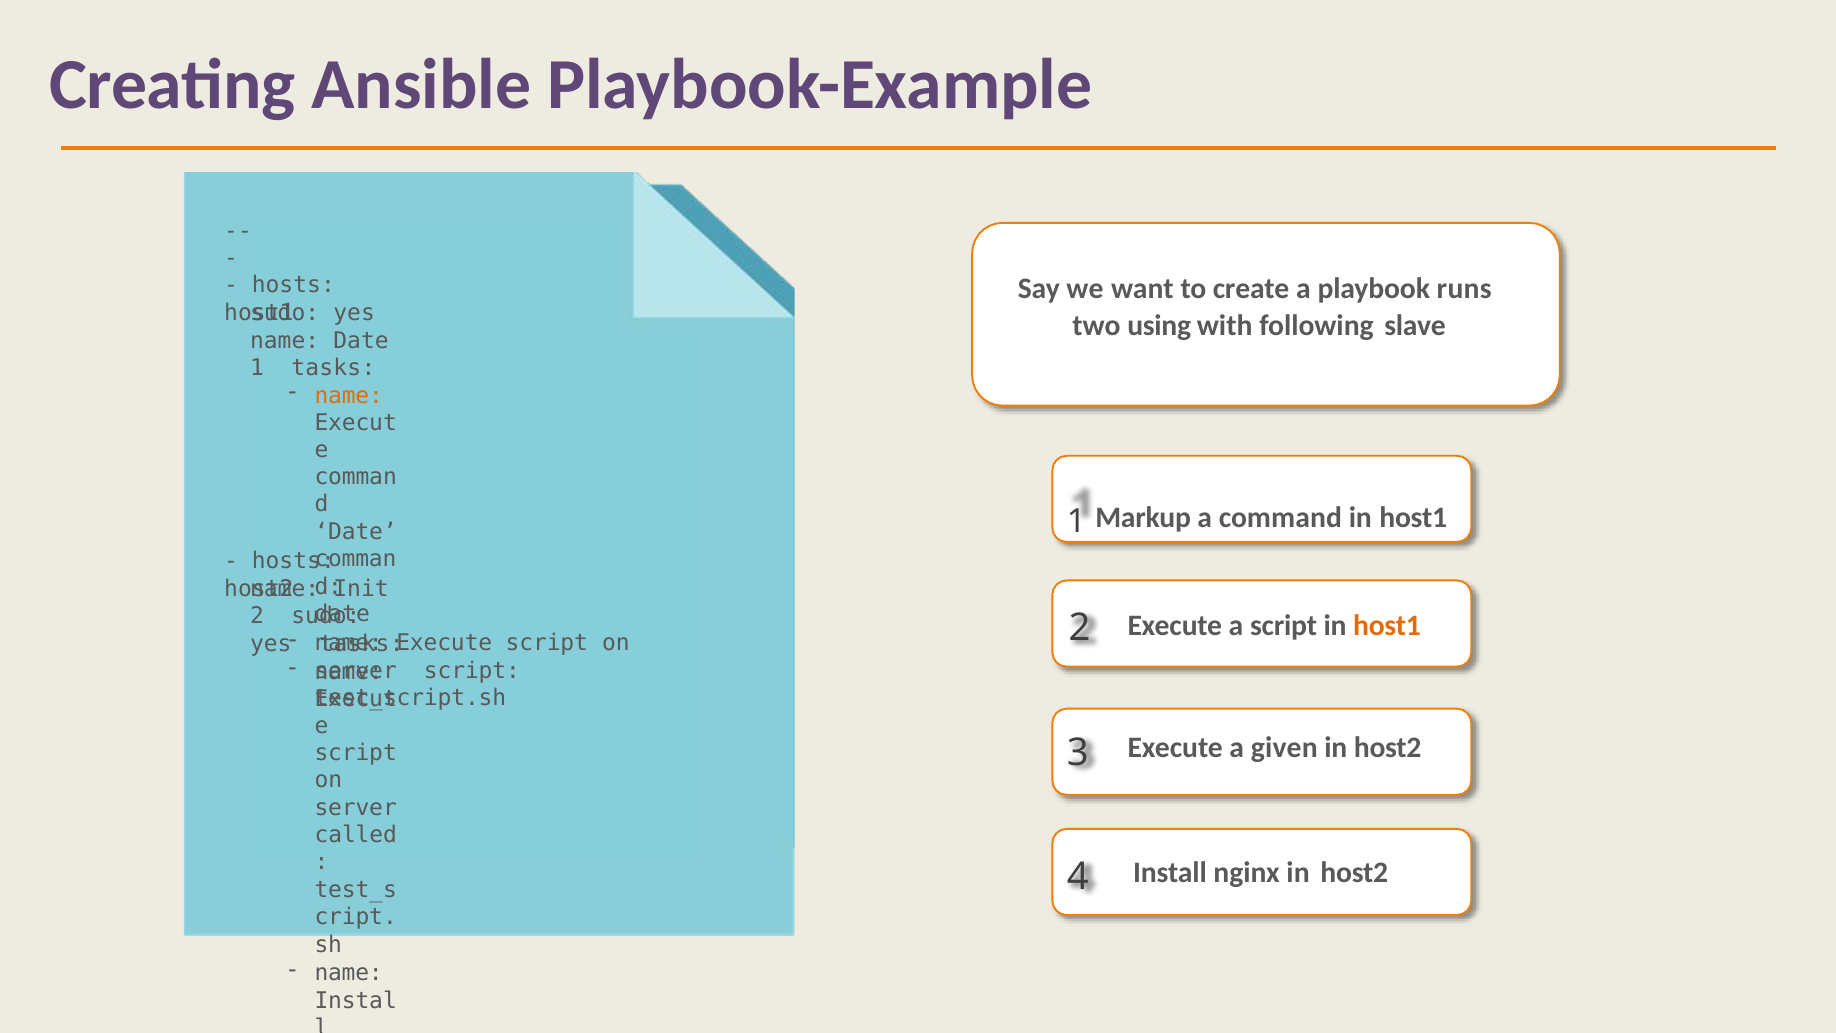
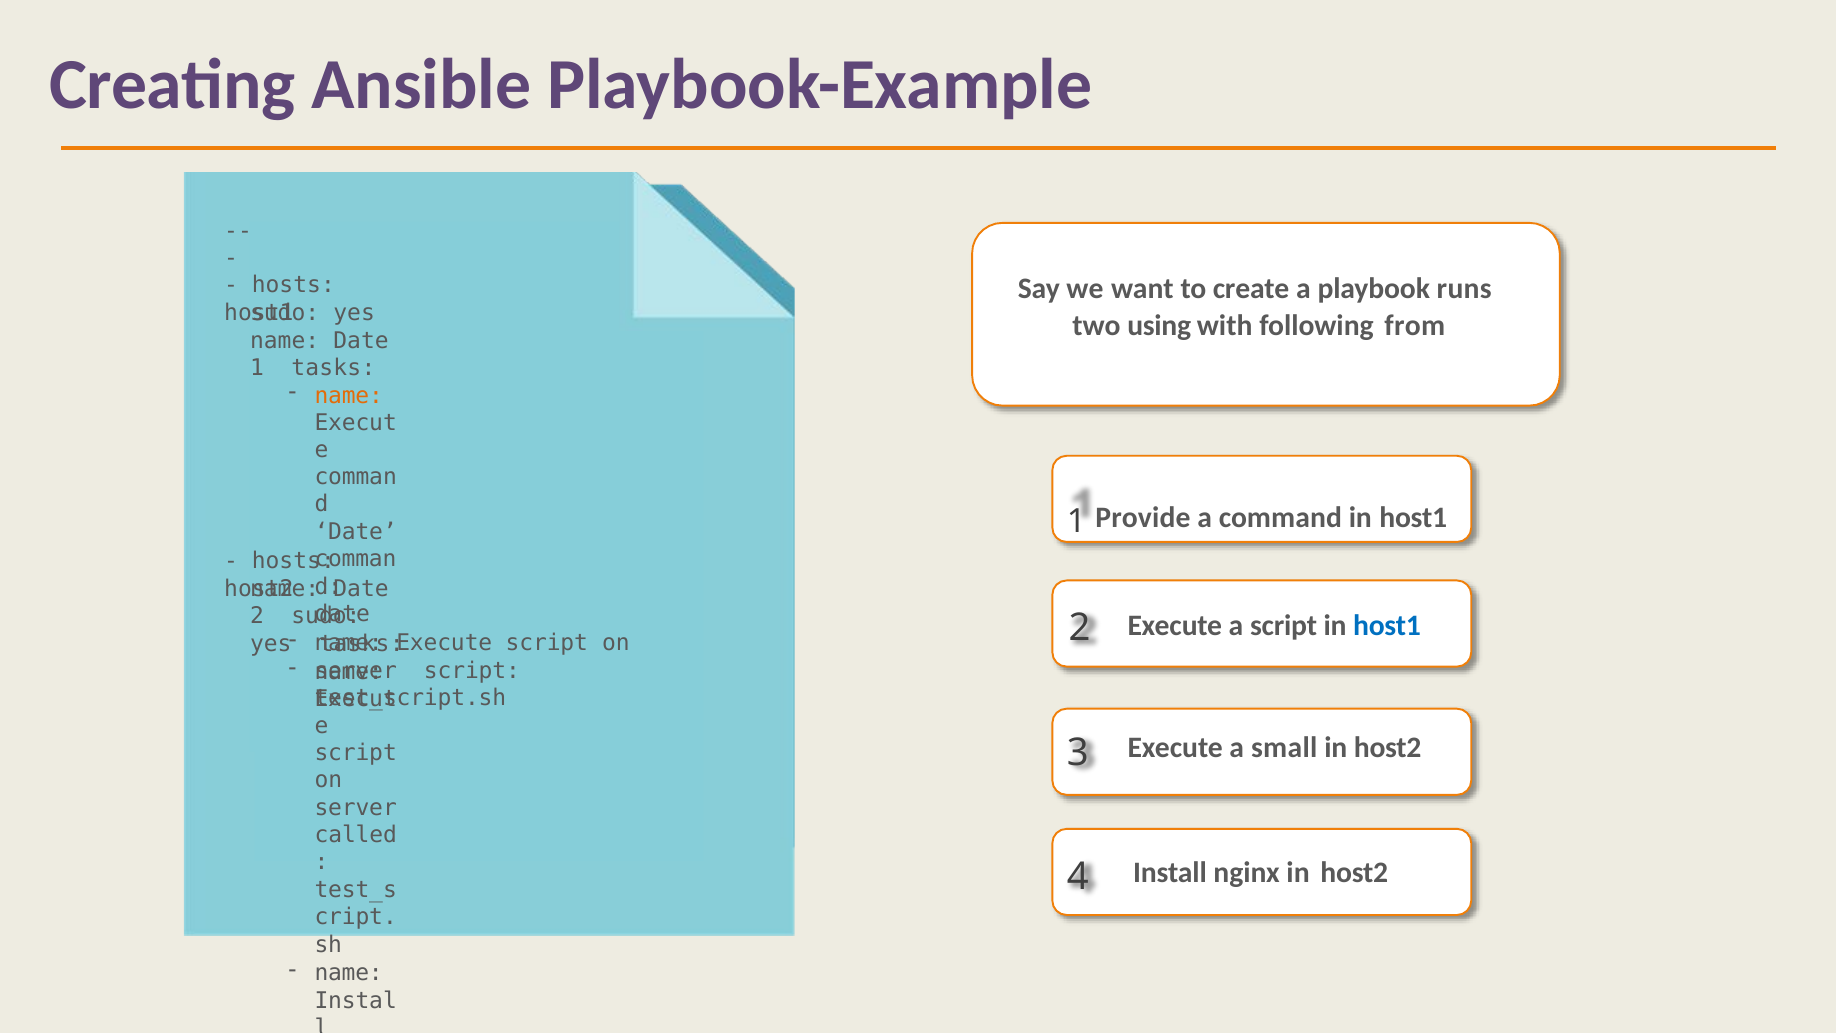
slave: slave -> from (1415, 326)
Markup: Markup -> Provide (1143, 518)
Init: Init -> Date (361, 589)
host1 colour: orange -> blue (1387, 626)
given: given -> small (1284, 747)
